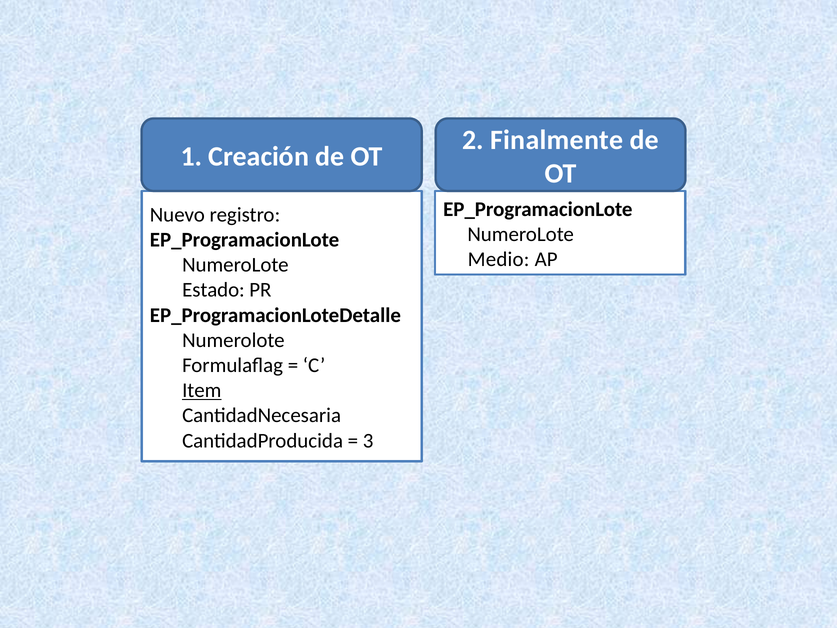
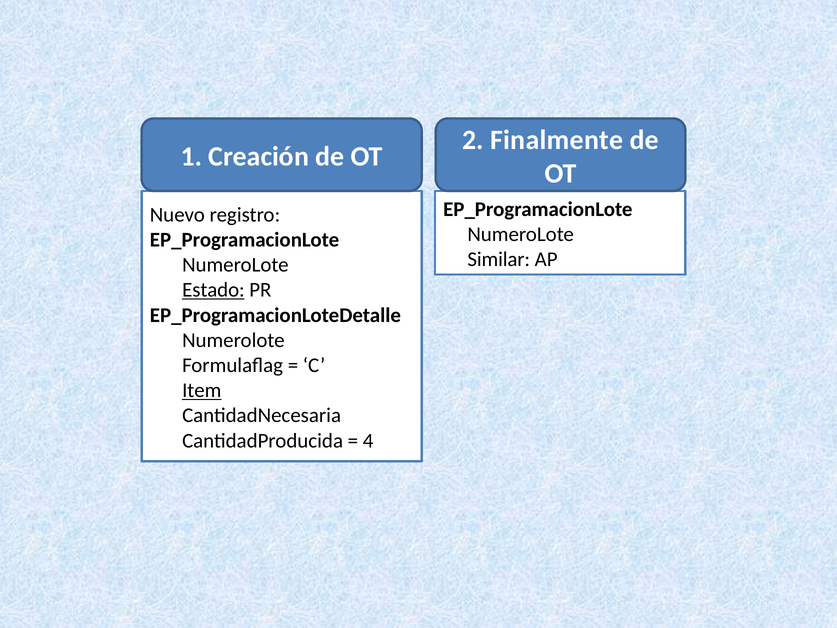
Medio: Medio -> Similar (499, 259)
Estado underline: none -> present (213, 290)
3: 3 -> 4 (368, 441)
